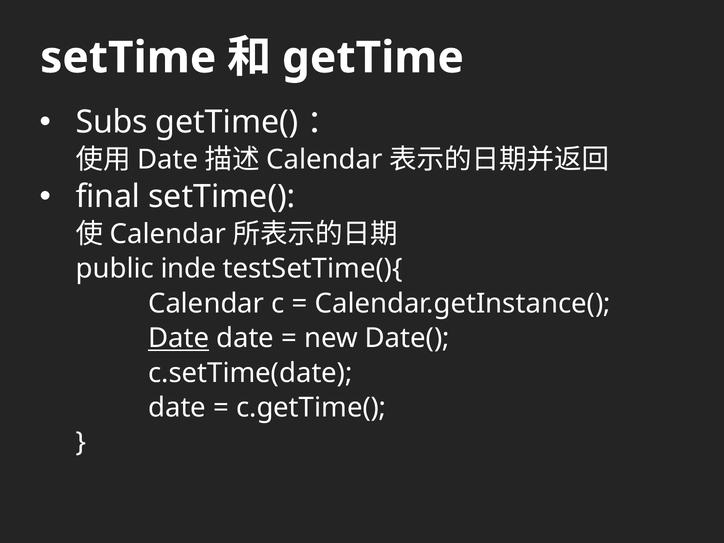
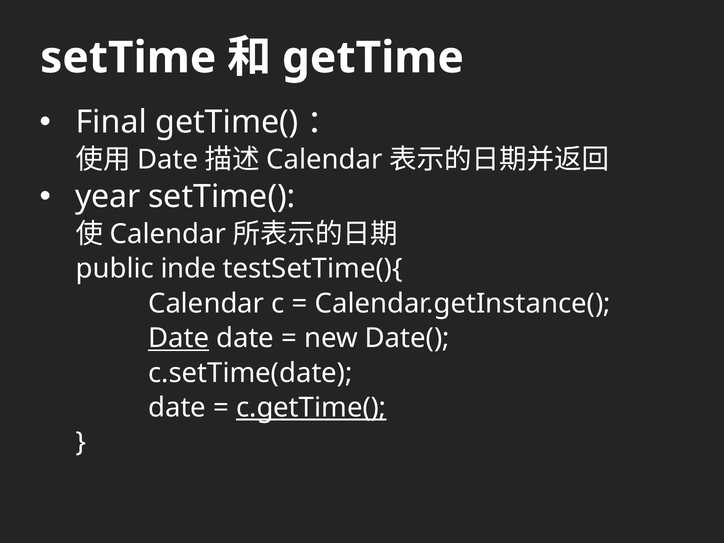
Subs: Subs -> Final (111, 122)
final: final -> year (108, 197)
c.getTime( underline: none -> present (311, 408)
